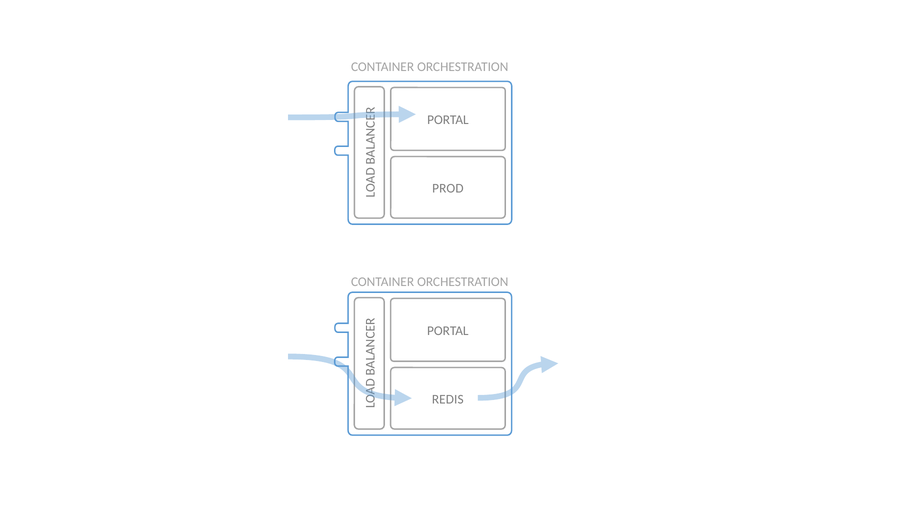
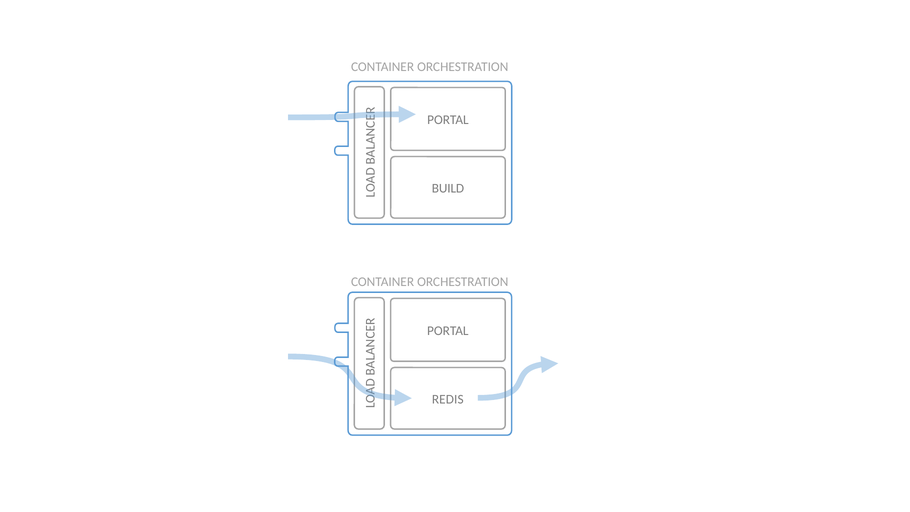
PROD: PROD -> BUILD (448, 188)
